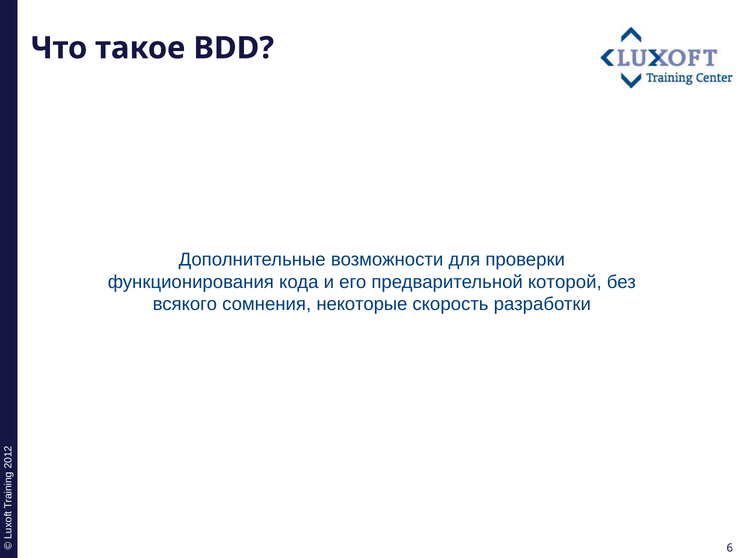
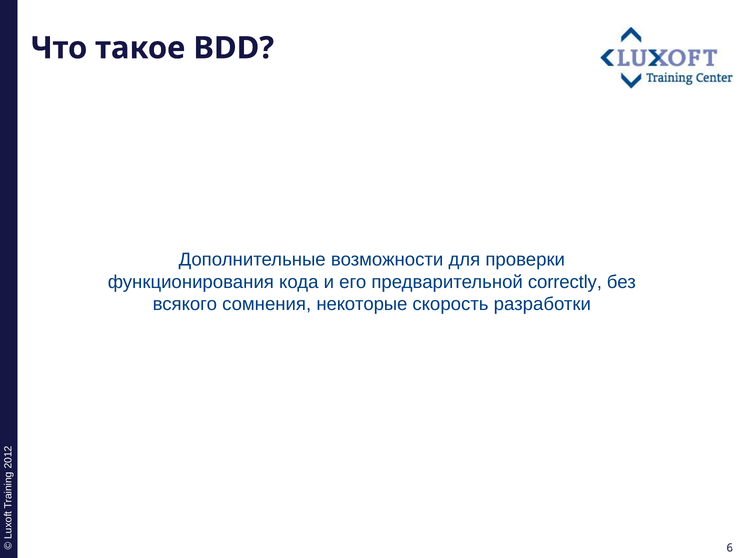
которой: которой -> correctly (565, 282)
